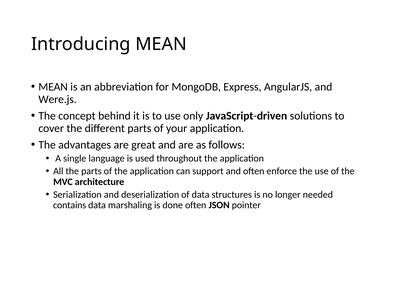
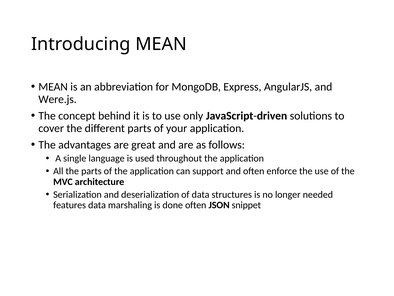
contains: contains -> features (70, 205)
pointer: pointer -> snippet (246, 205)
